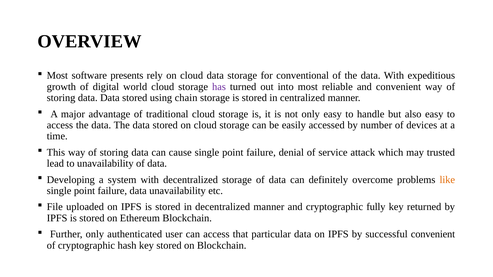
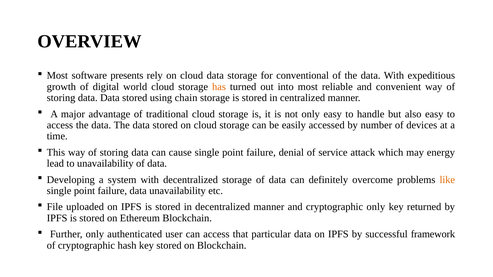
has colour: purple -> orange (219, 87)
trusted: trusted -> energy (441, 153)
cryptographic fully: fully -> only (376, 207)
successful convenient: convenient -> framework (433, 234)
